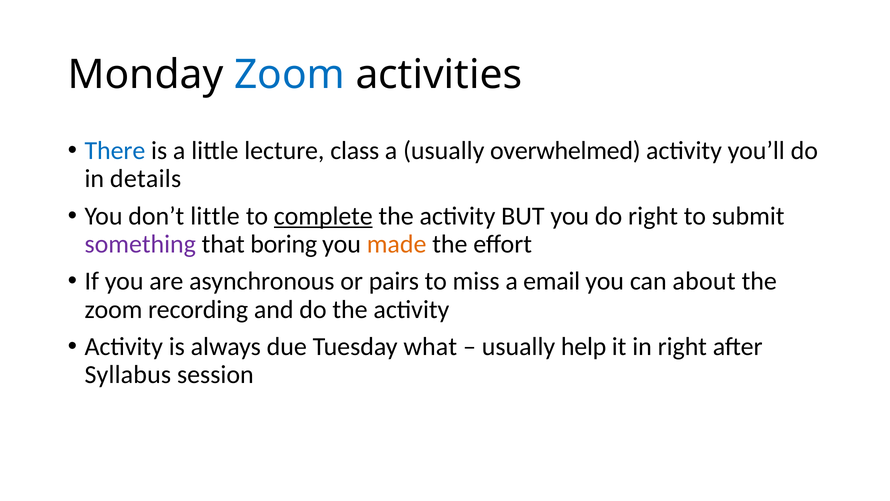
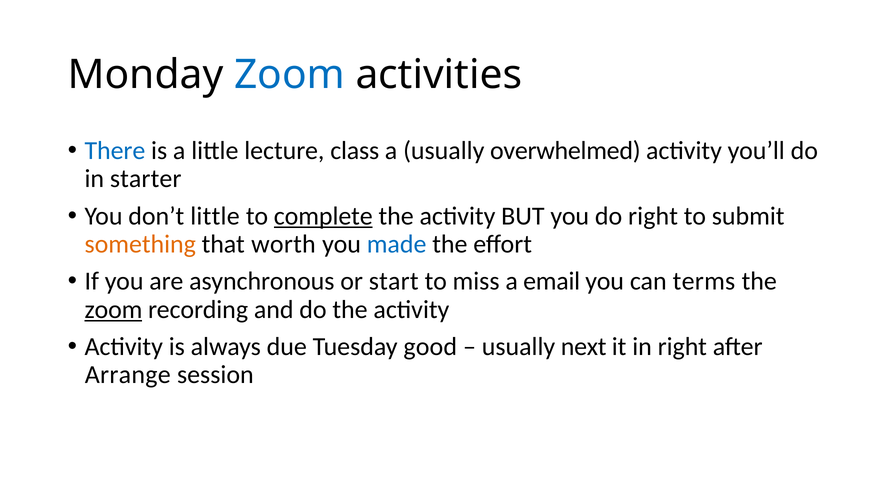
details: details -> starter (146, 179)
something colour: purple -> orange (140, 244)
boring: boring -> worth (283, 244)
made colour: orange -> blue (397, 244)
pairs: pairs -> start (394, 281)
about: about -> terms (704, 281)
zoom underline: none -> present (113, 309)
what: what -> good (430, 347)
help: help -> next (584, 347)
Syllabus: Syllabus -> Arrange (128, 375)
